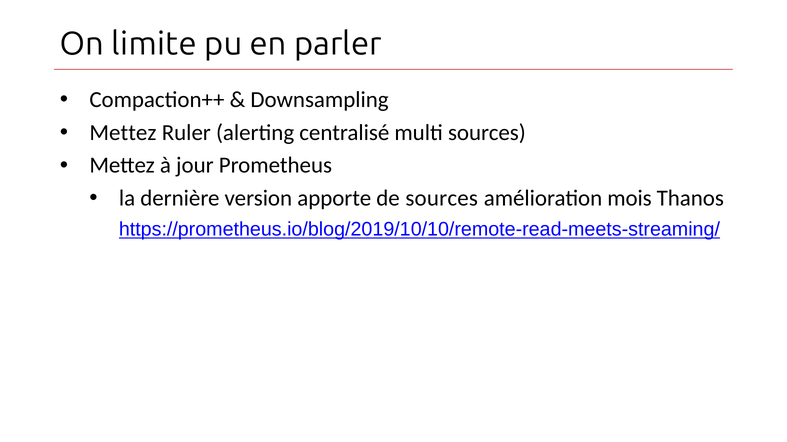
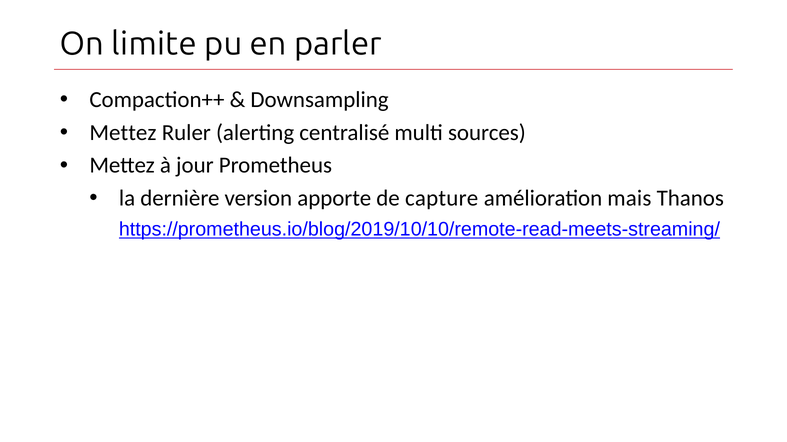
de sources: sources -> capture (442, 199)
mois: mois -> mais (629, 199)
